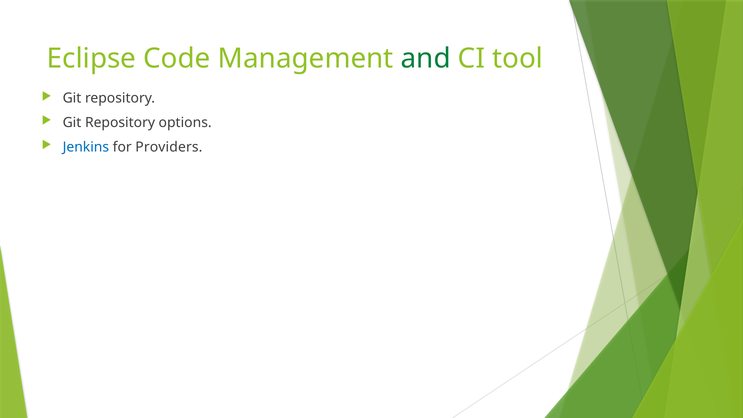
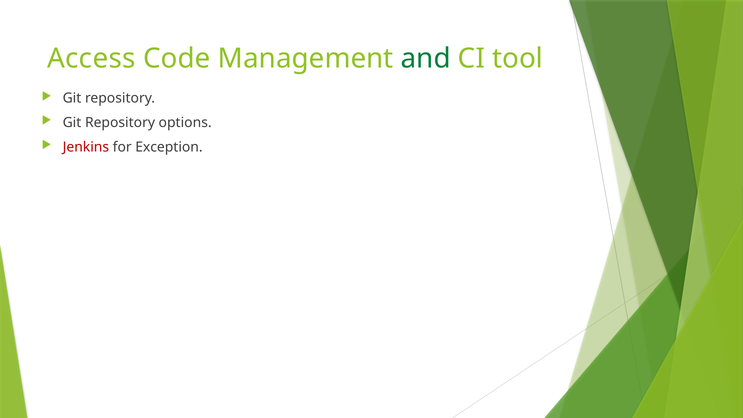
Eclipse: Eclipse -> Access (91, 59)
Jenkins colour: blue -> red (86, 147)
Providers: Providers -> Exception (169, 147)
